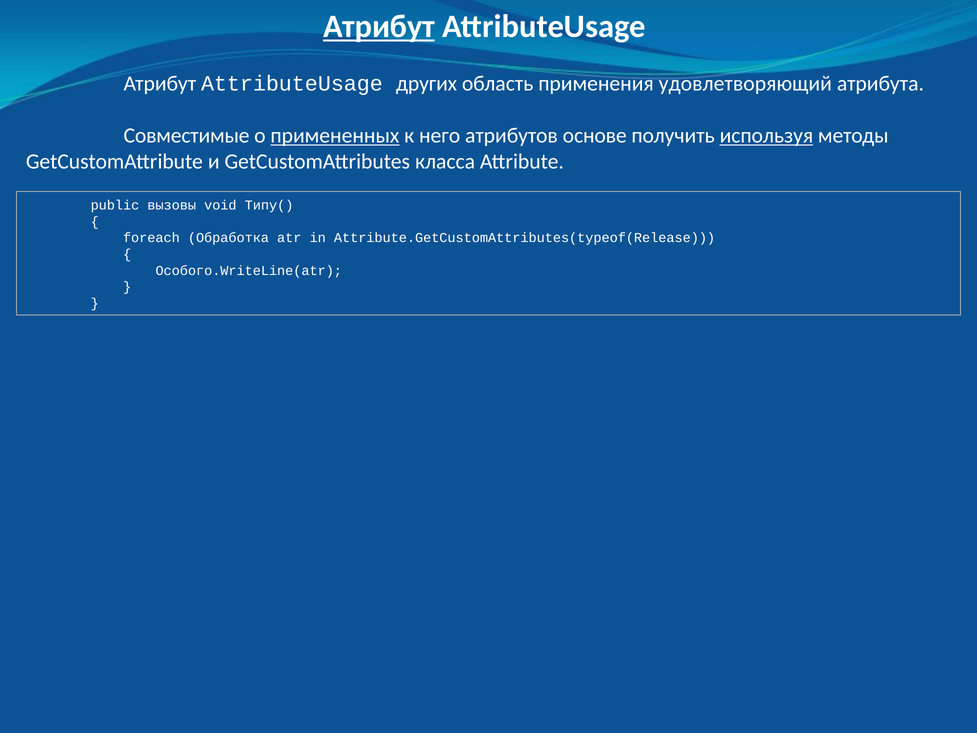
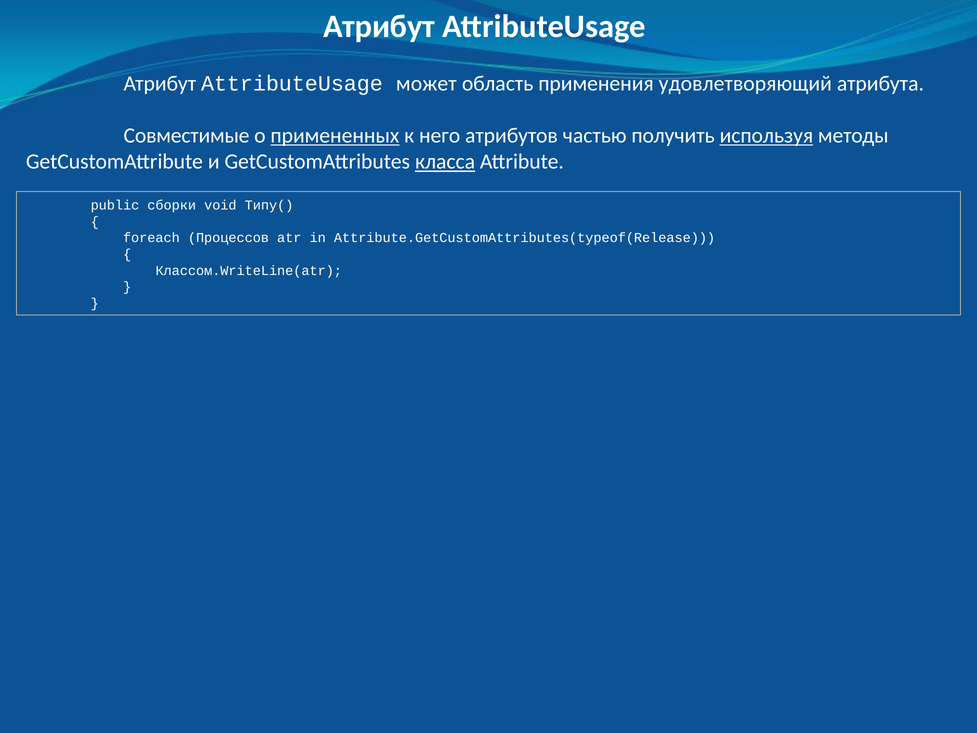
Атрибут underline: present -> none (379, 26)
других: других -> может (426, 84)
основе: основе -> частью (595, 136)
класса underline: none -> present (445, 162)
вызовы: вызовы -> сборки (172, 205)
Обработка: Обработка -> Процессов (228, 238)
Особого.WriteLine(atr: Особого.WriteLine(atr -> Классом.WriteLine(atr (249, 271)
